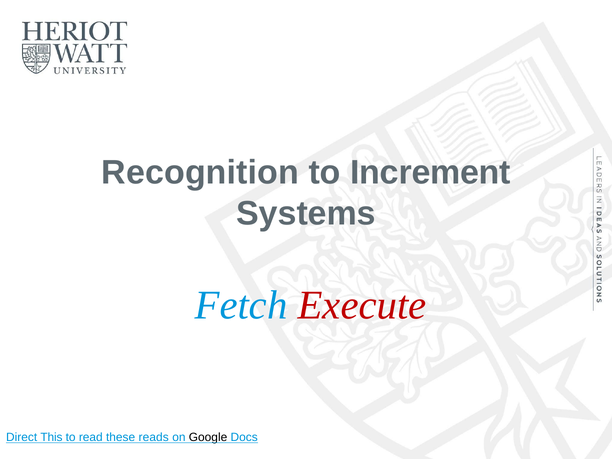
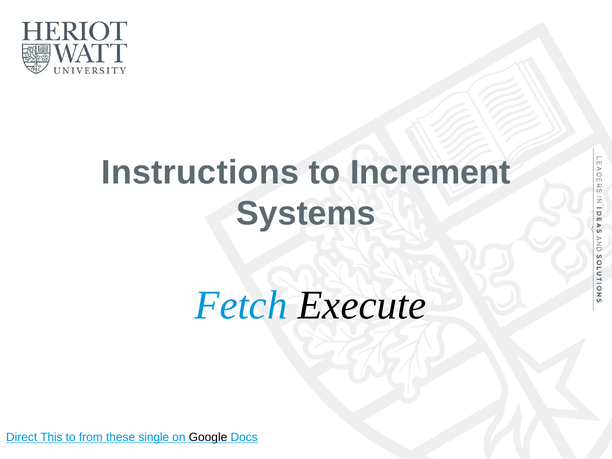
Recognition: Recognition -> Instructions (200, 173)
Execute colour: red -> black (362, 305)
read: read -> from (91, 438)
reads: reads -> single (154, 438)
